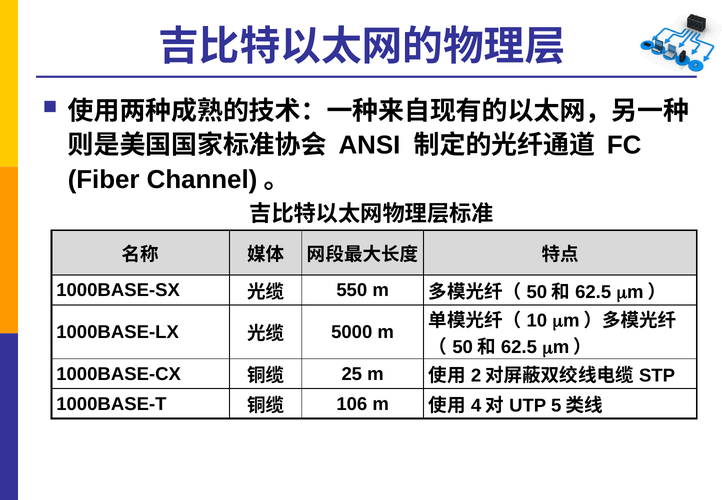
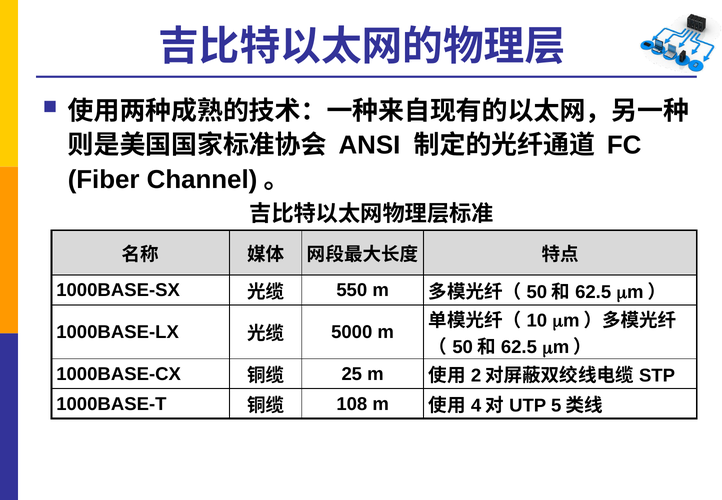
106: 106 -> 108 (352, 404)
